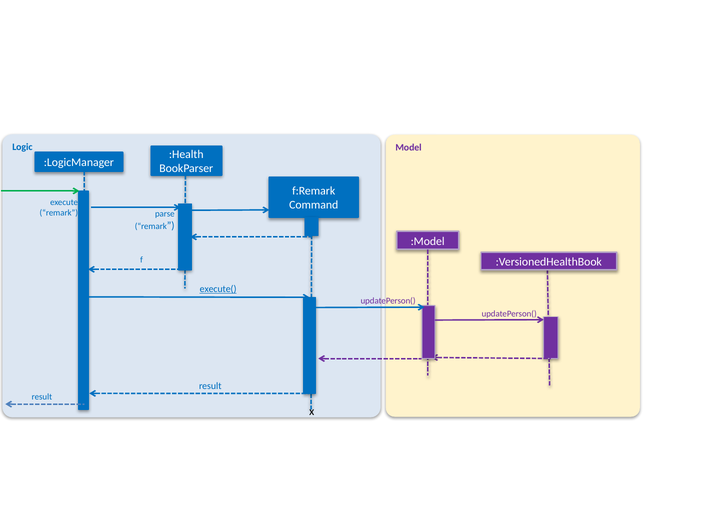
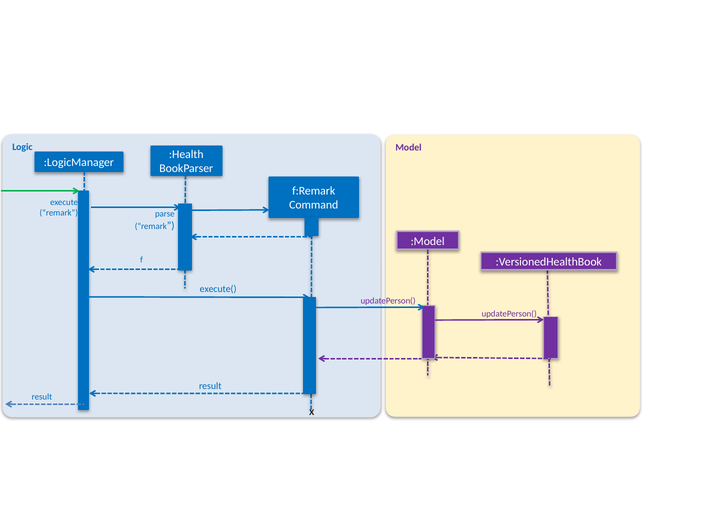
execute( underline: present -> none (218, 289)
